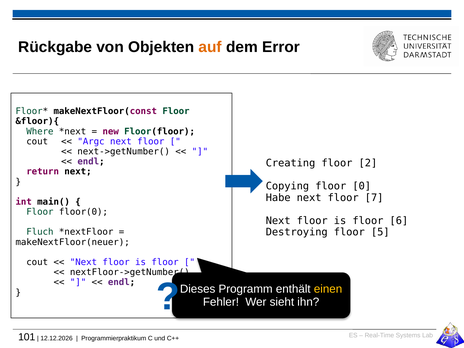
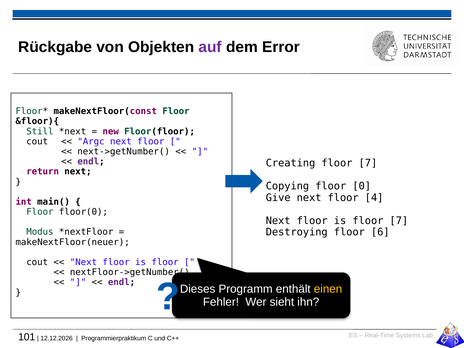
auf colour: orange -> purple (210, 47)
Where: Where -> Still (40, 131)
Creating floor 2: 2 -> 7 (368, 163)
Habe: Habe -> Give (278, 198)
7: 7 -> 4 (374, 198)
is floor 6: 6 -> 7 (399, 221)
5: 5 -> 6 (380, 232)
Fluch: Fluch -> Modus (40, 232)
